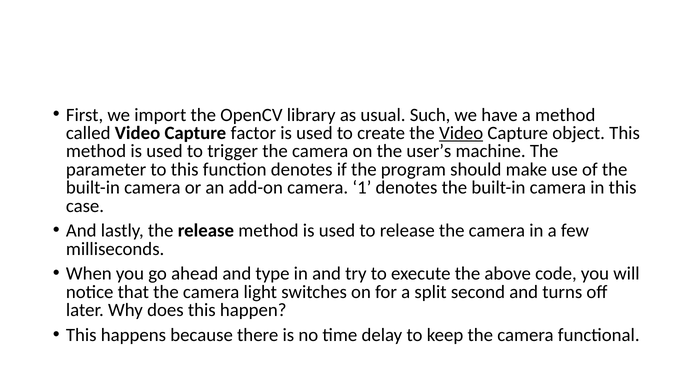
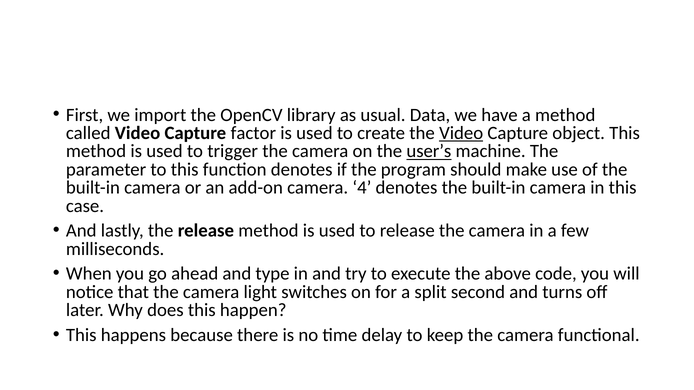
Such: Such -> Data (430, 115)
user’s underline: none -> present (429, 151)
1: 1 -> 4 (362, 188)
